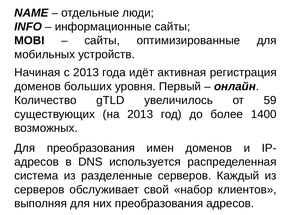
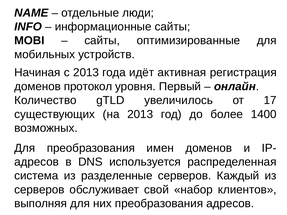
больших: больших -> протокол (88, 87)
59: 59 -> 17 (270, 100)
